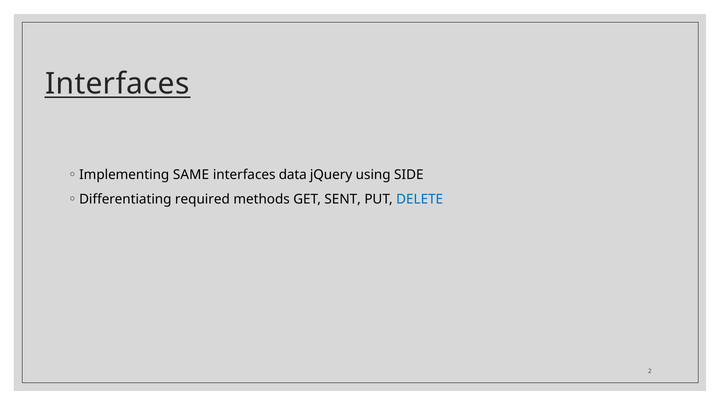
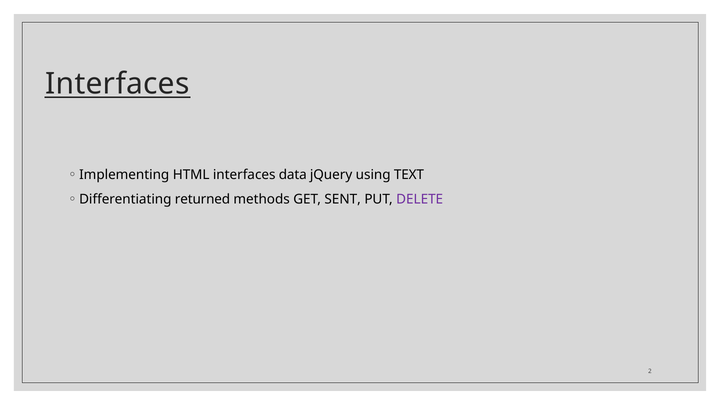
SAME: SAME -> HTML (191, 175)
SIDE: SIDE -> TEXT (409, 175)
required: required -> returned (203, 199)
DELETE colour: blue -> purple (420, 199)
